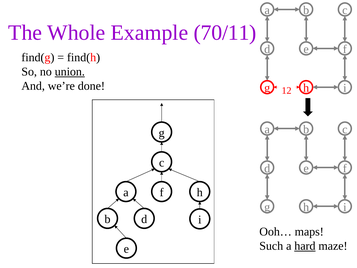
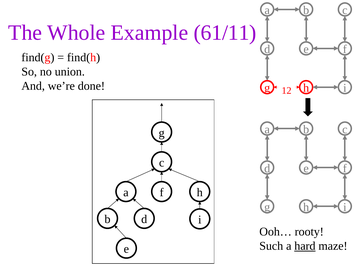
70/11: 70/11 -> 61/11 (225, 33)
union underline: present -> none (70, 72)
maps: maps -> rooty (309, 232)
